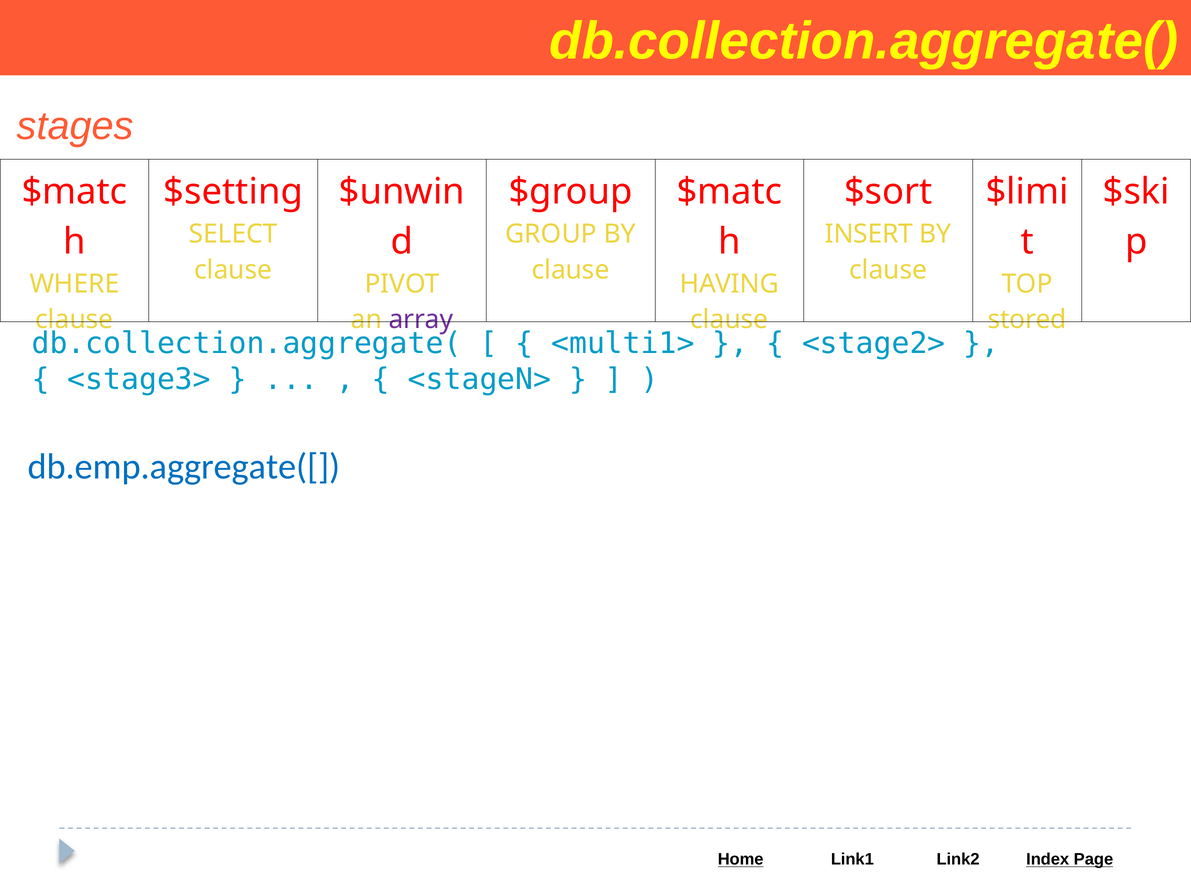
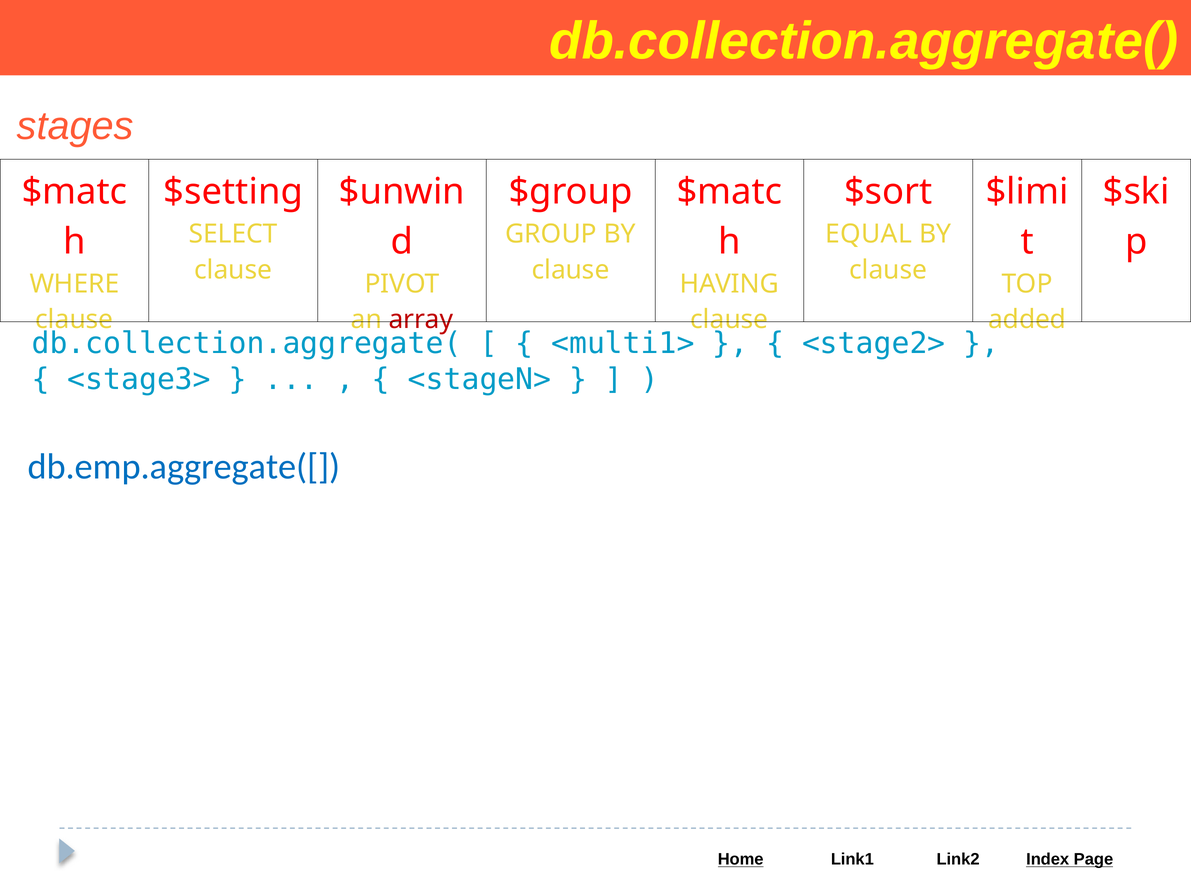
INSERT: INSERT -> EQUAL (869, 234)
array colour: purple -> red (421, 319)
stored: stored -> added (1027, 319)
